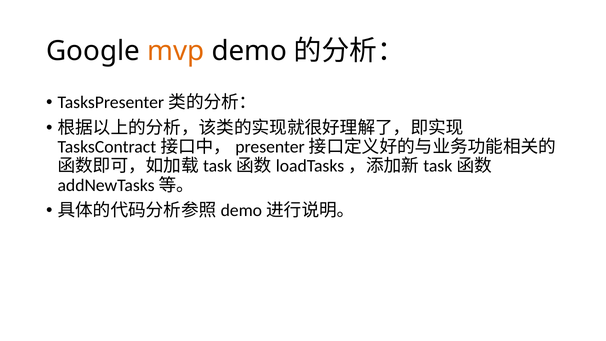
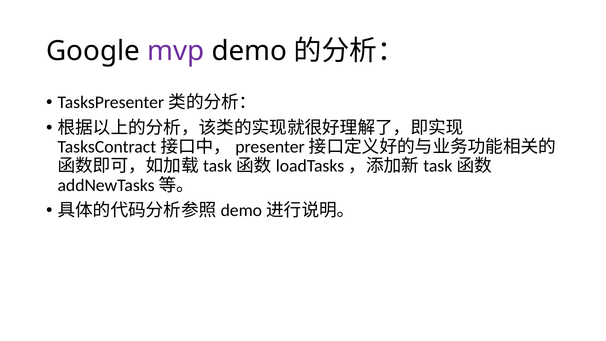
mvp colour: orange -> purple (176, 51)
